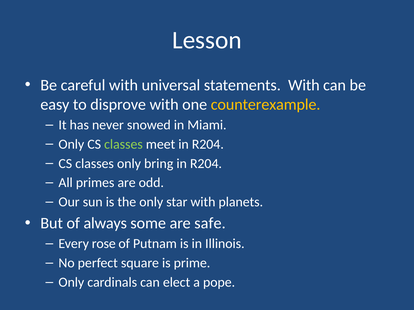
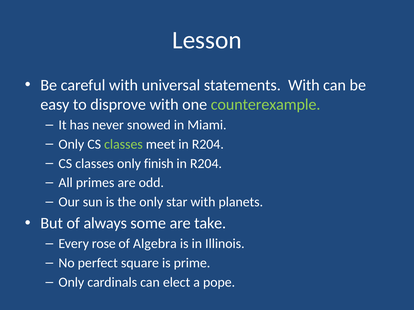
counterexample colour: yellow -> light green (266, 105)
bring: bring -> finish (159, 164)
safe: safe -> take (210, 224)
Putnam: Putnam -> Algebra (155, 244)
